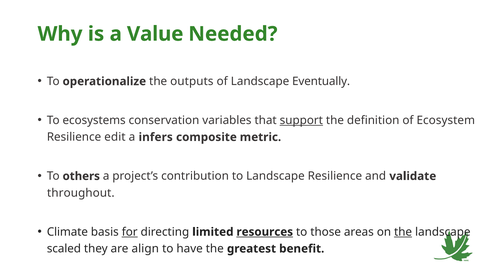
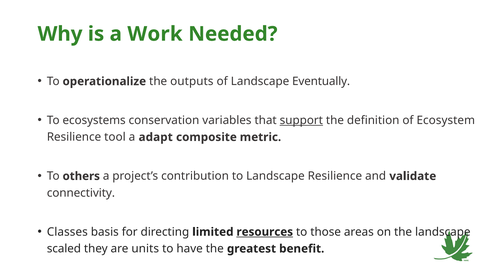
Value: Value -> Work (155, 34)
edit: edit -> tool (115, 137)
infers: infers -> adapt (156, 137)
throughout: throughout -> connectivity (81, 193)
Climate: Climate -> Classes (67, 232)
for underline: present -> none (130, 232)
the underline: present -> none (403, 232)
align: align -> units (145, 249)
